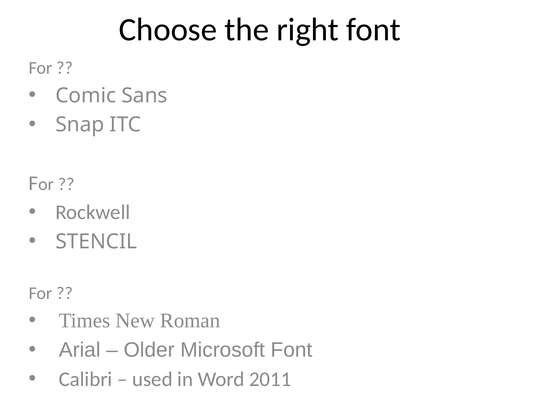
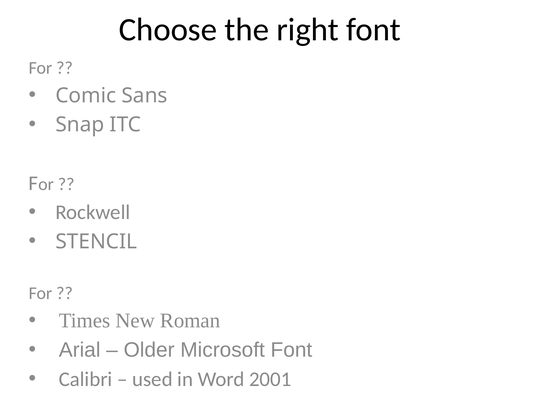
2011: 2011 -> 2001 (270, 380)
